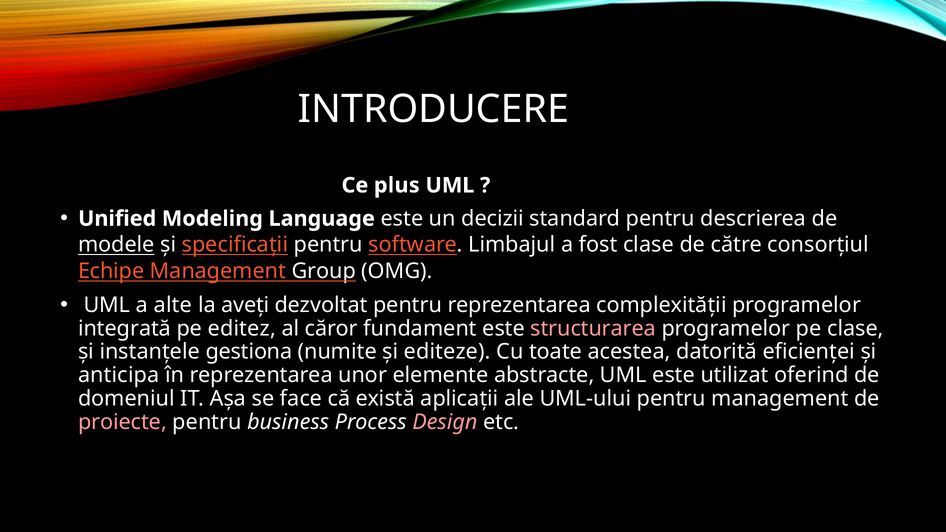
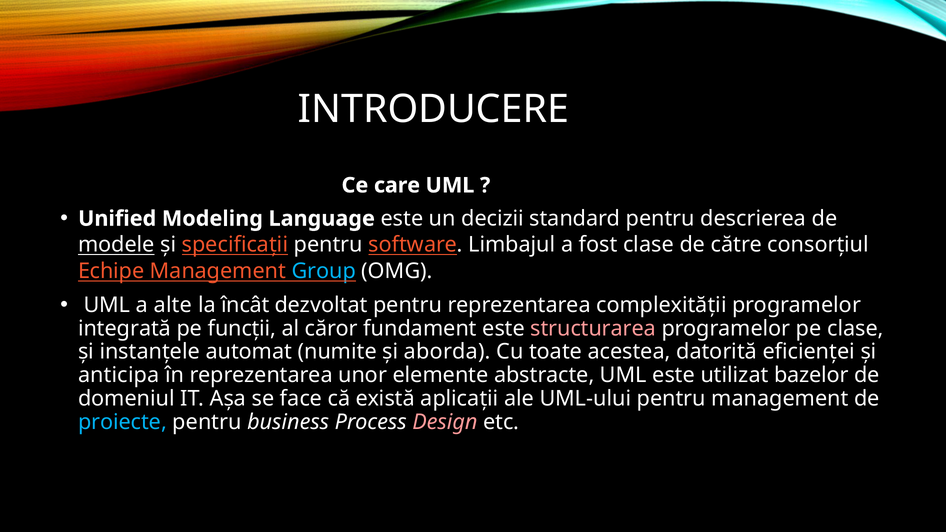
plus: plus -> care (397, 185)
Group colour: white -> light blue (324, 271)
aveți: aveți -> încât (245, 305)
editez: editez -> funcții (242, 329)
gestiona: gestiona -> automat (249, 352)
editeze: editeze -> aborda (447, 352)
oferind: oferind -> bazelor (811, 375)
proiecte colour: pink -> light blue (122, 422)
